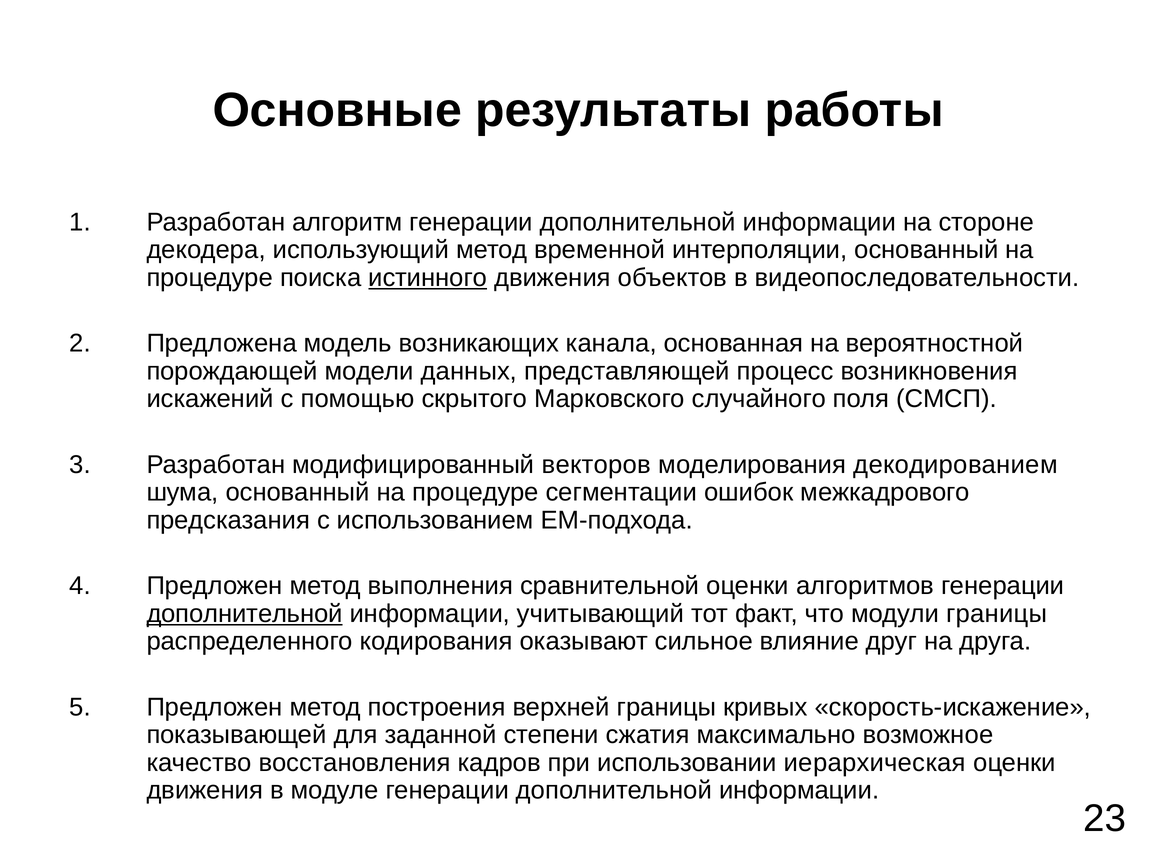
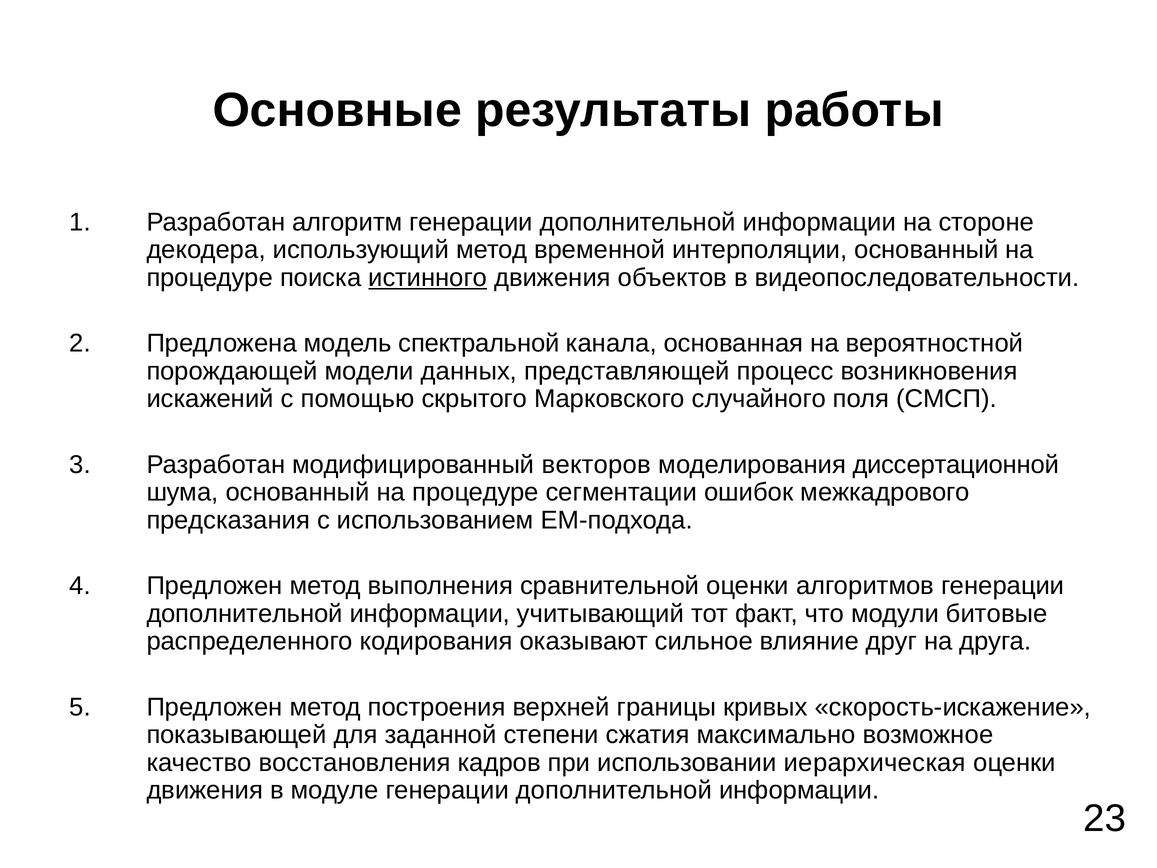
возникающих: возникающих -> спектральной (479, 343)
декодированием: декодированием -> диссертационной (956, 464)
дополнительной underline: present -> none (245, 613)
модули границы: границы -> битовые (997, 613)
